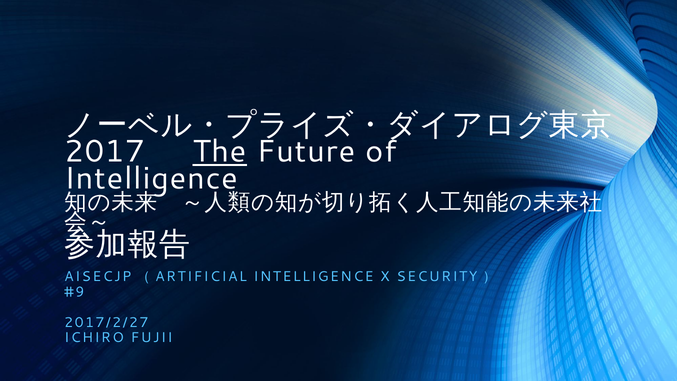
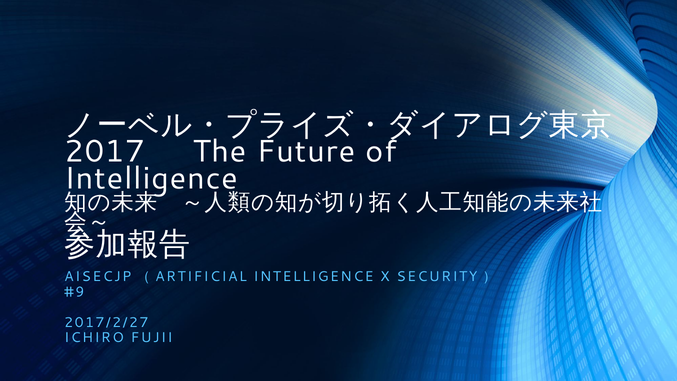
The underline: present -> none (220, 152)
